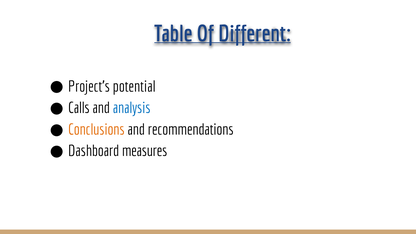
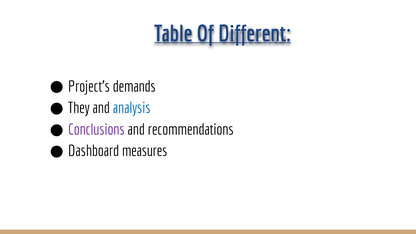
potential: potential -> demands (134, 87)
Calls: Calls -> They (79, 108)
Conclusions colour: orange -> purple (96, 130)
